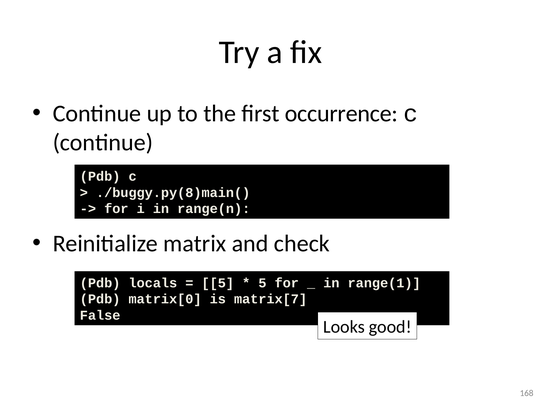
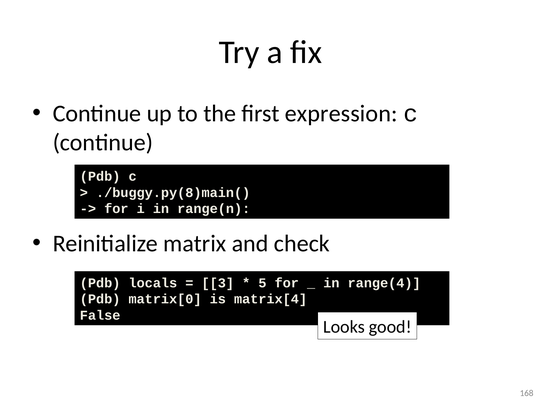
occurrence: occurrence -> expression (341, 113)
5: 5 -> 3 (218, 283)
range(1: range(1 -> range(4 (384, 283)
matrix[7: matrix[7 -> matrix[4 (271, 299)
